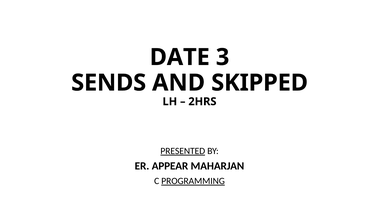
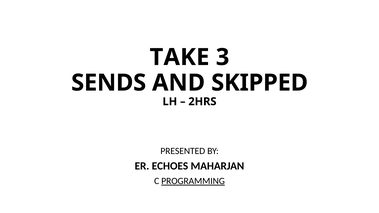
DATE: DATE -> TAKE (180, 57)
PRESENTED underline: present -> none (183, 151)
APPEAR: APPEAR -> ECHOES (170, 166)
